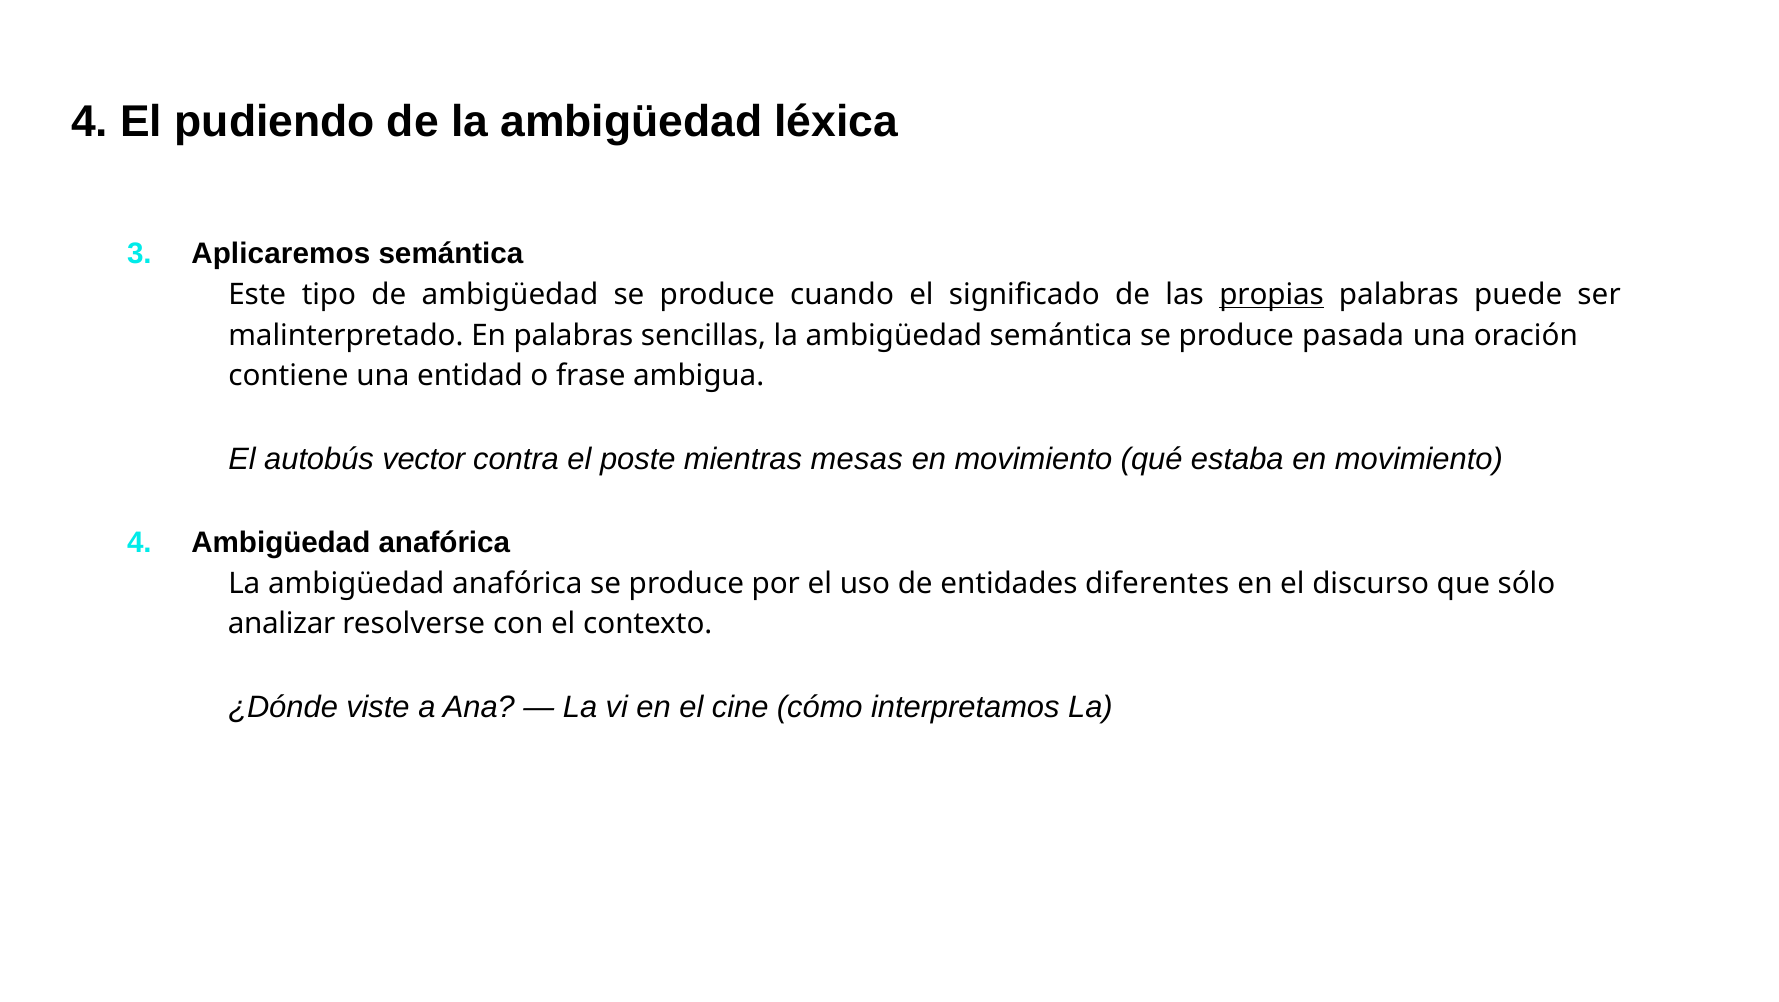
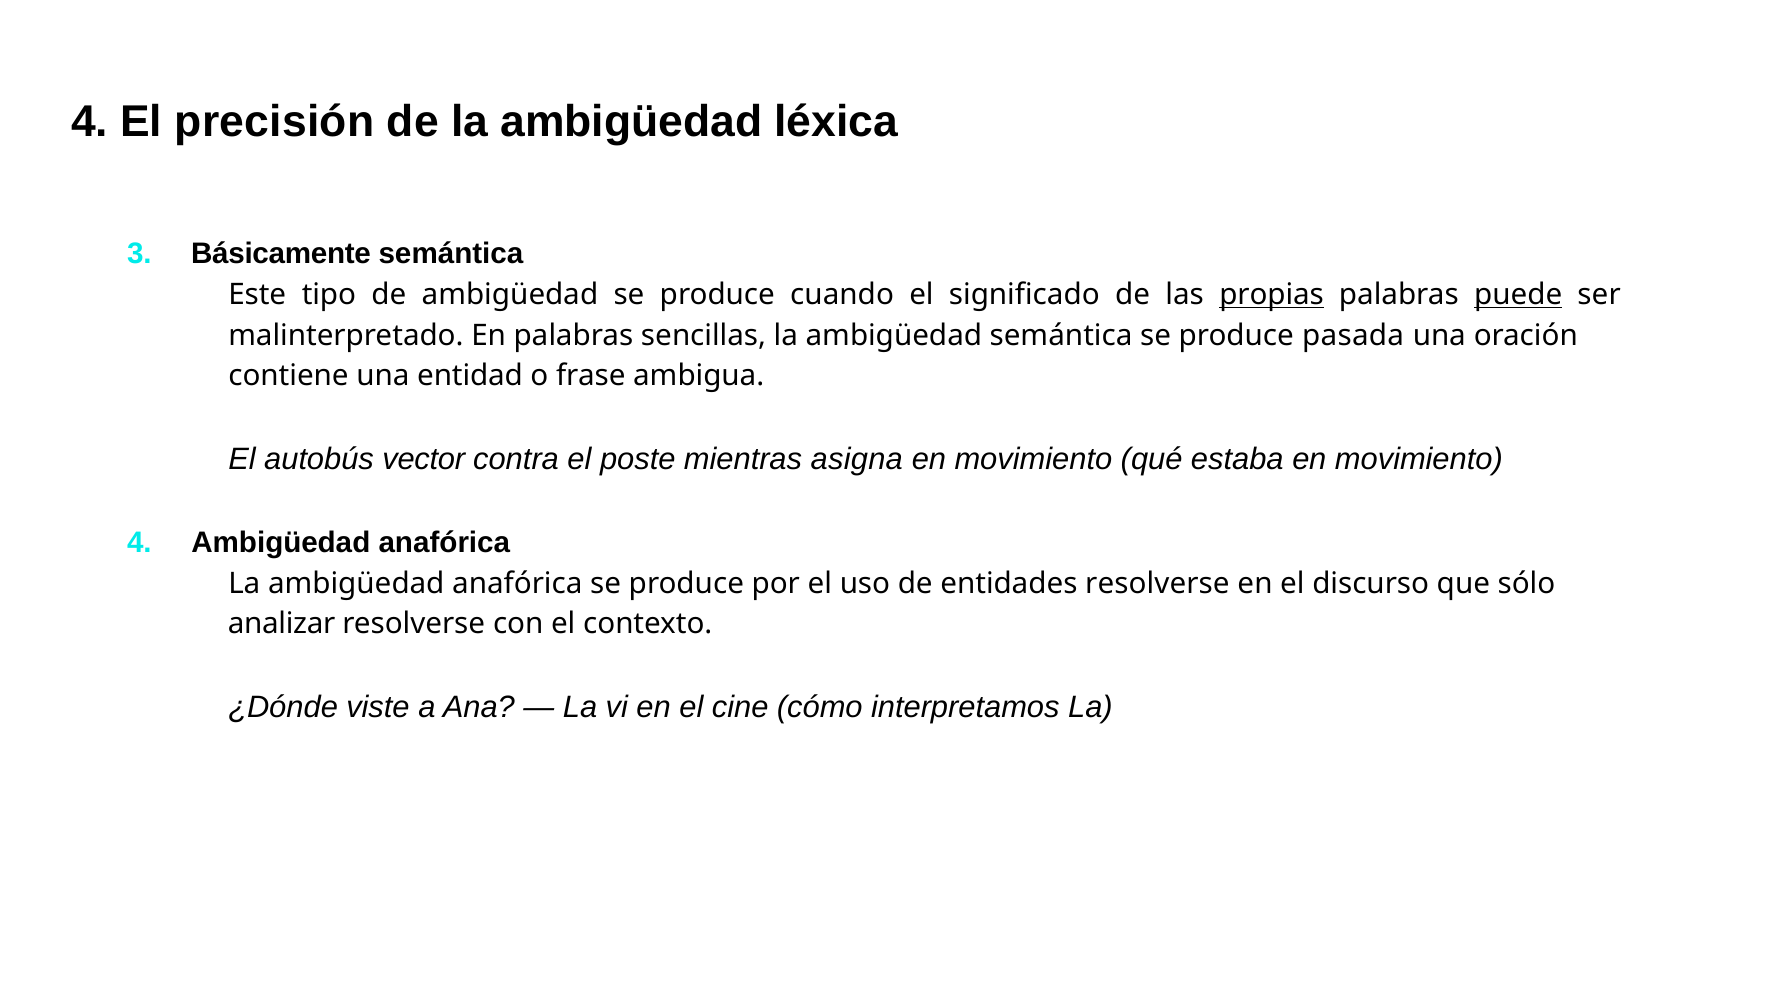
pudiendo: pudiendo -> precisión (275, 122)
Aplicaremos: Aplicaremos -> Básicamente (281, 254)
puede underline: none -> present (1518, 295)
mesas: mesas -> asigna (857, 459)
entidades diferentes: diferentes -> resolverse (1157, 584)
